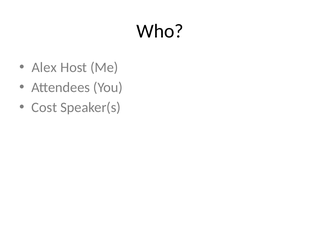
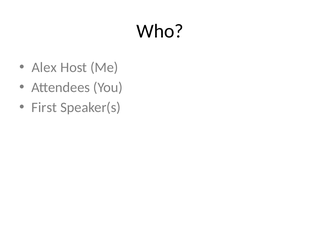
Cost: Cost -> First (44, 107)
